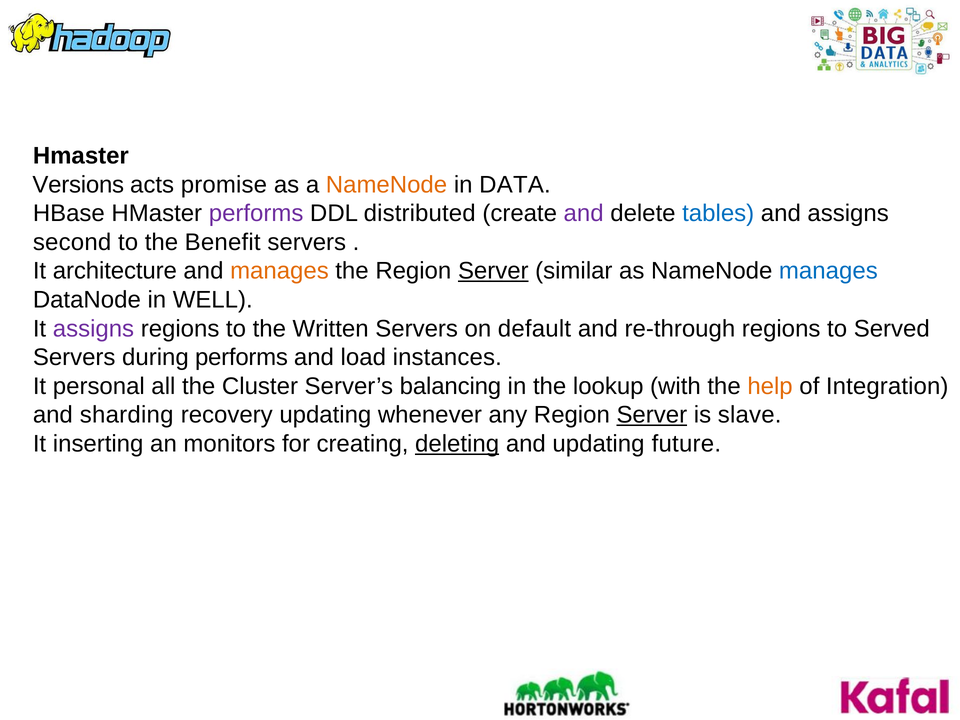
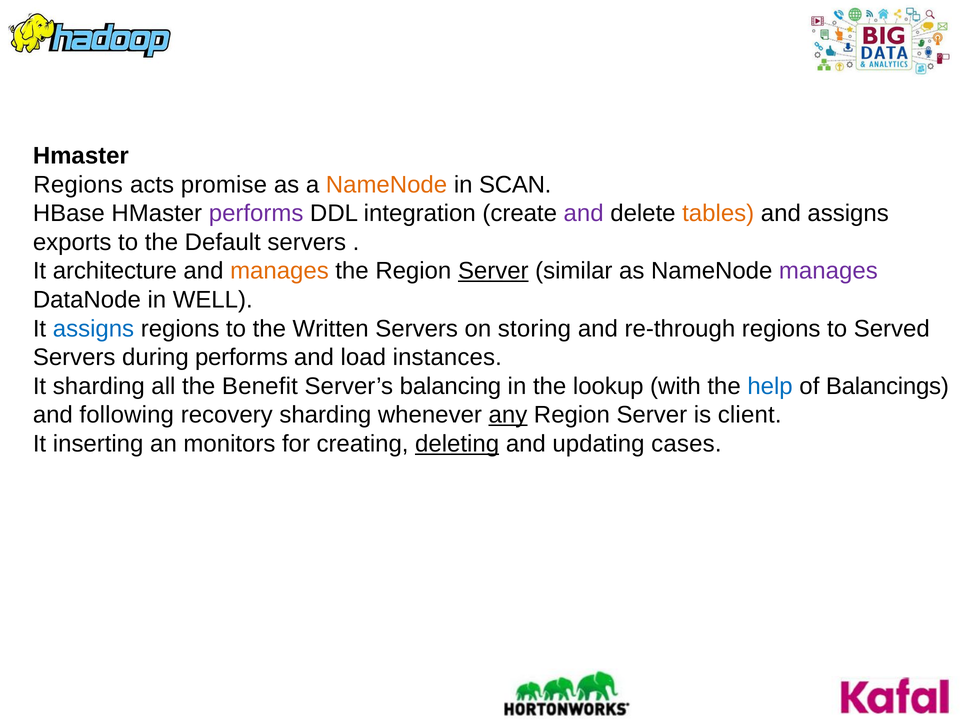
Versions: Versions -> Regions (78, 185)
DATA: DATA -> SCAN (515, 185)
distributed: distributed -> integration (420, 213)
tables colour: blue -> orange (718, 213)
second: second -> exports (72, 242)
Benefit: Benefit -> Default (223, 242)
manages colour: blue -> purple (828, 271)
assigns colour: purple -> blue (93, 329)
default: default -> storing (534, 329)
It personal: personal -> sharding (99, 386)
Cluster: Cluster -> Benefit (260, 386)
help colour: orange -> blue (770, 386)
Integration: Integration -> Balancings (887, 386)
sharding: sharding -> following (127, 415)
recovery updating: updating -> sharding (325, 415)
any underline: none -> present (508, 415)
Server underline: present -> none (652, 415)
slave: slave -> client (750, 415)
future: future -> cases (686, 444)
